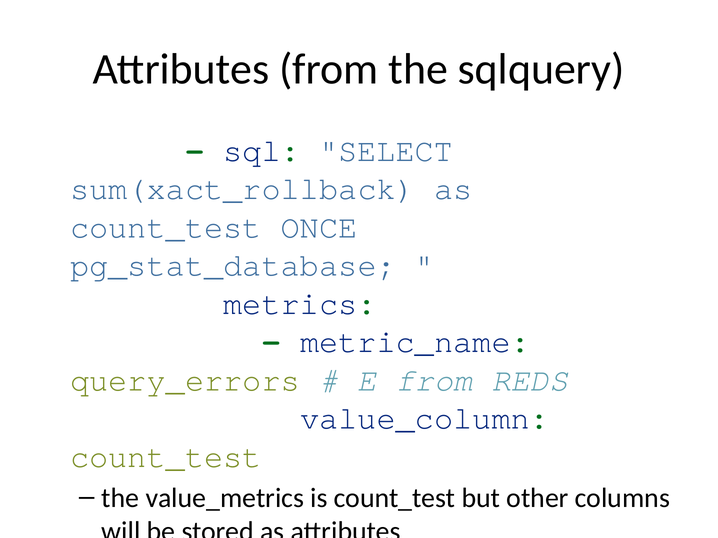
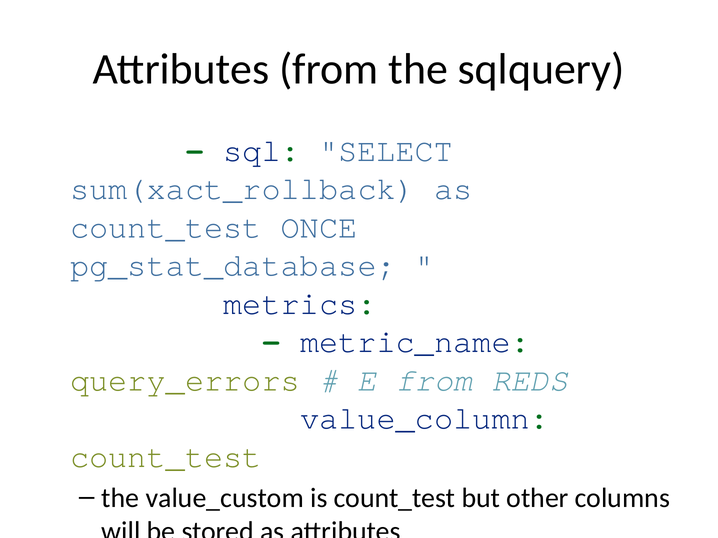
value_metrics: value_metrics -> value_custom (225, 498)
